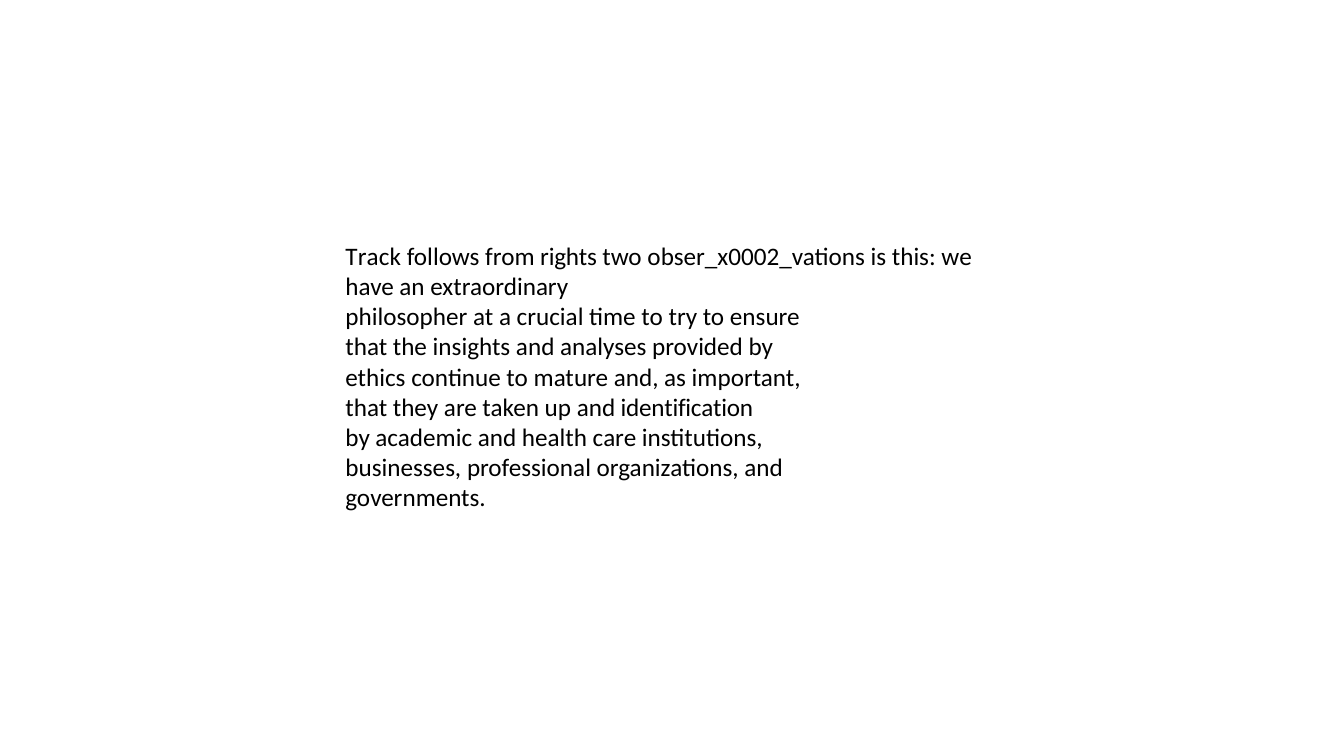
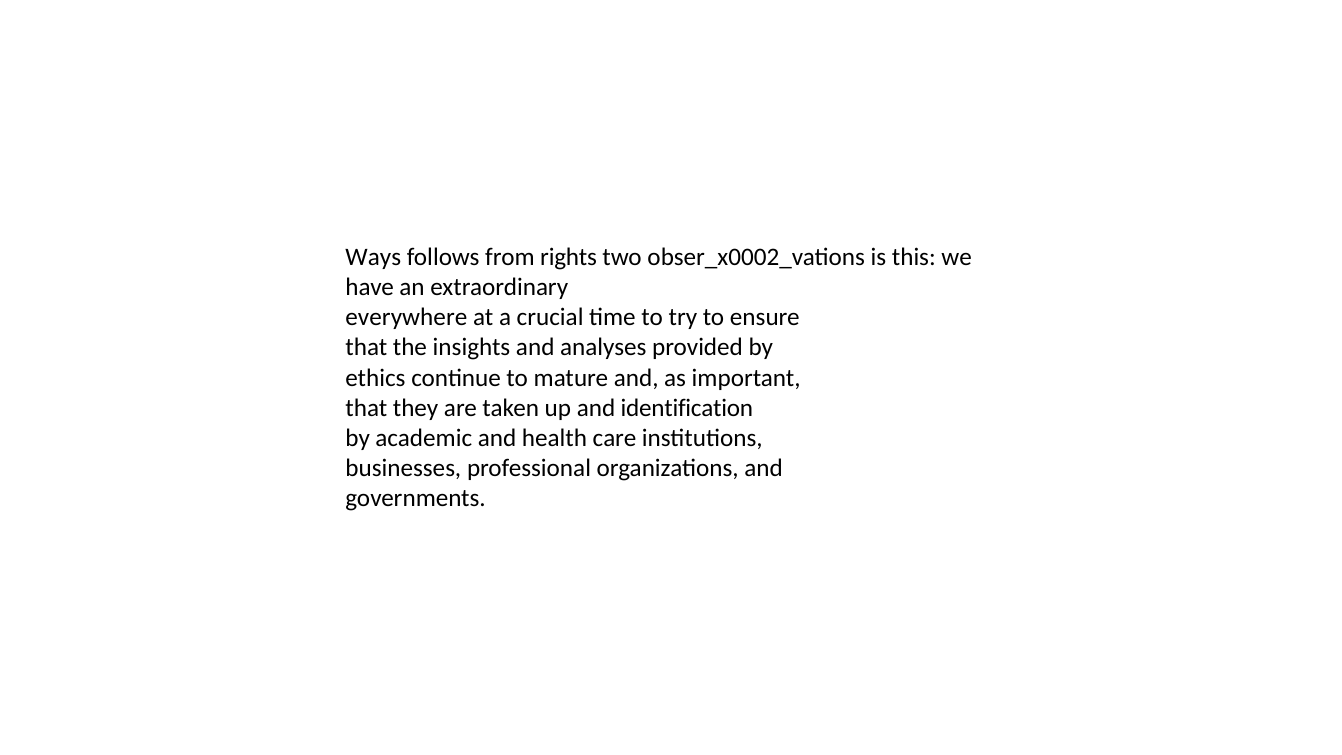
Track: Track -> Ways (373, 257)
philosopher: philosopher -> everywhere (406, 317)
